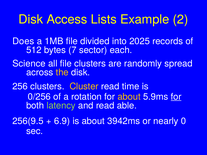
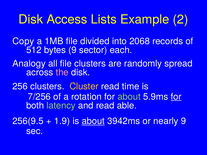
Does: Does -> Copy (23, 41)
2025: 2025 -> 2068 (140, 41)
bytes 7: 7 -> 9 (72, 50)
Science: Science -> Analogy (29, 64)
the colour: yellow -> pink (62, 73)
0/256: 0/256 -> 7/256 (39, 97)
about colour: yellow -> light green (129, 97)
6.9: 6.9 -> 1.9 (62, 121)
about underline: none -> present (93, 121)
nearly 0: 0 -> 9 (183, 121)
